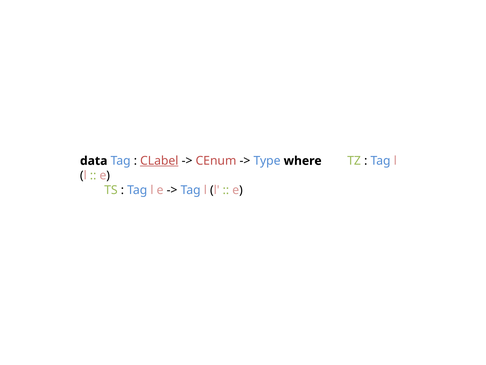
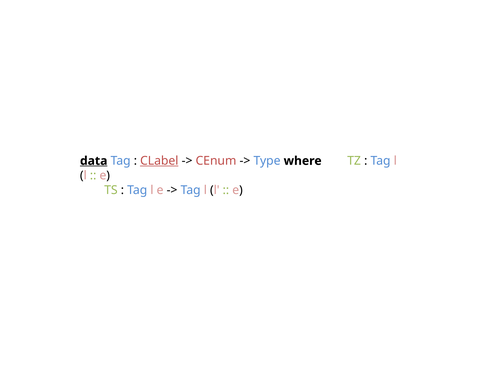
data underline: none -> present (94, 161)
